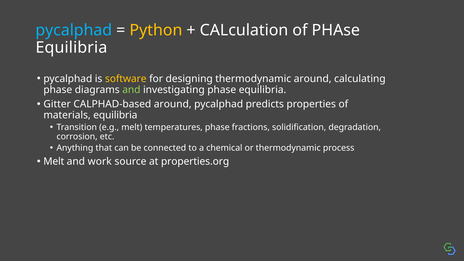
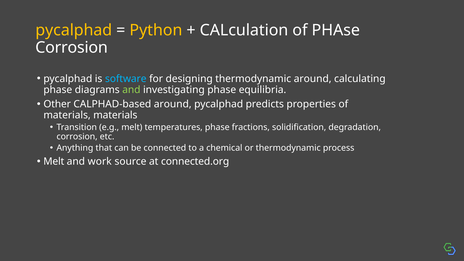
pycalphad colour: light blue -> yellow (74, 30)
Equilibria: Equilibria -> Corrosion (72, 48)
software colour: yellow -> light blue (126, 79)
Gitter: Gitter -> Other (57, 104)
materials equilibria: equilibria -> materials (115, 115)
properties.org: properties.org -> connected.org (195, 162)
